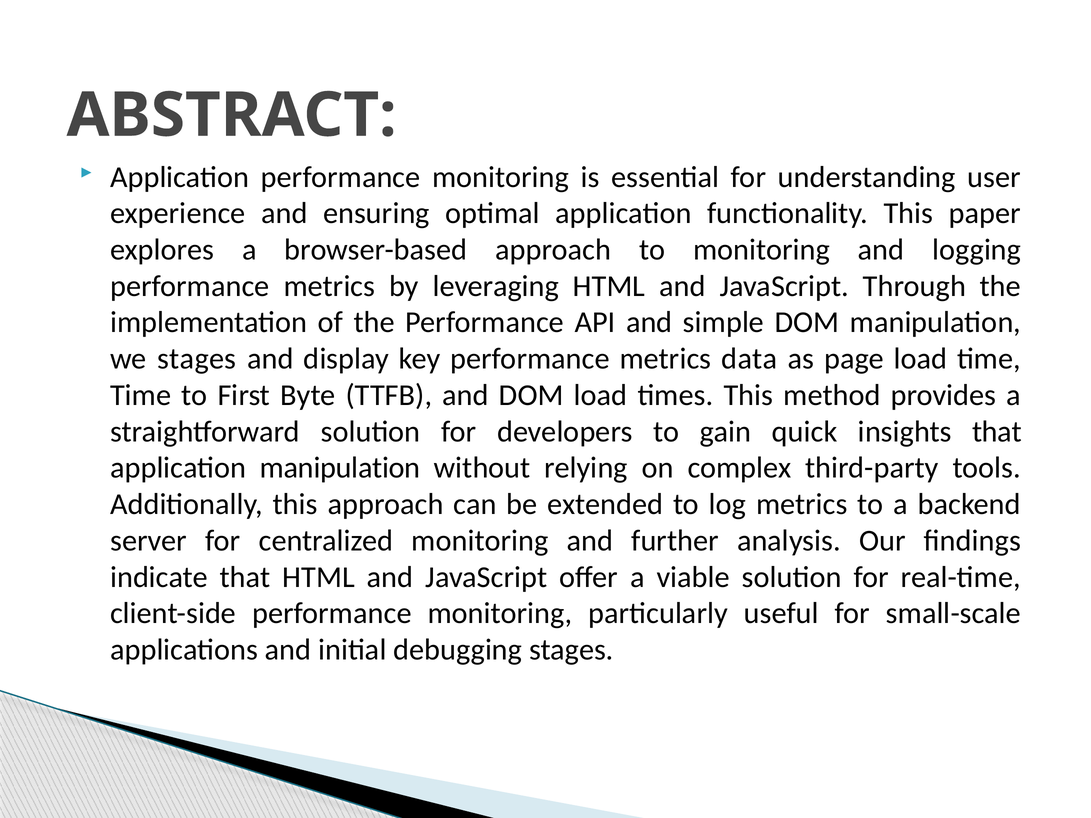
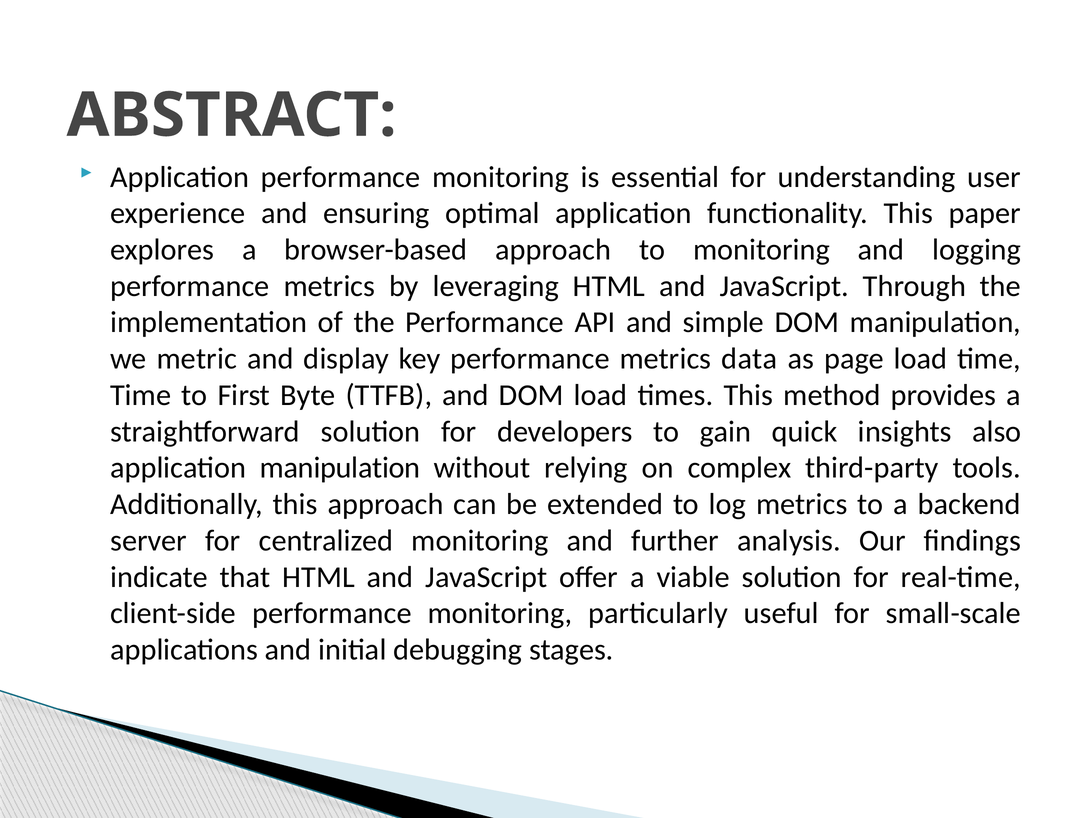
we stages: stages -> metric (197, 359)
insights that: that -> also (997, 432)
